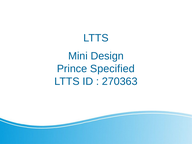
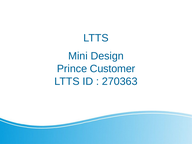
Specified: Specified -> Customer (113, 69)
